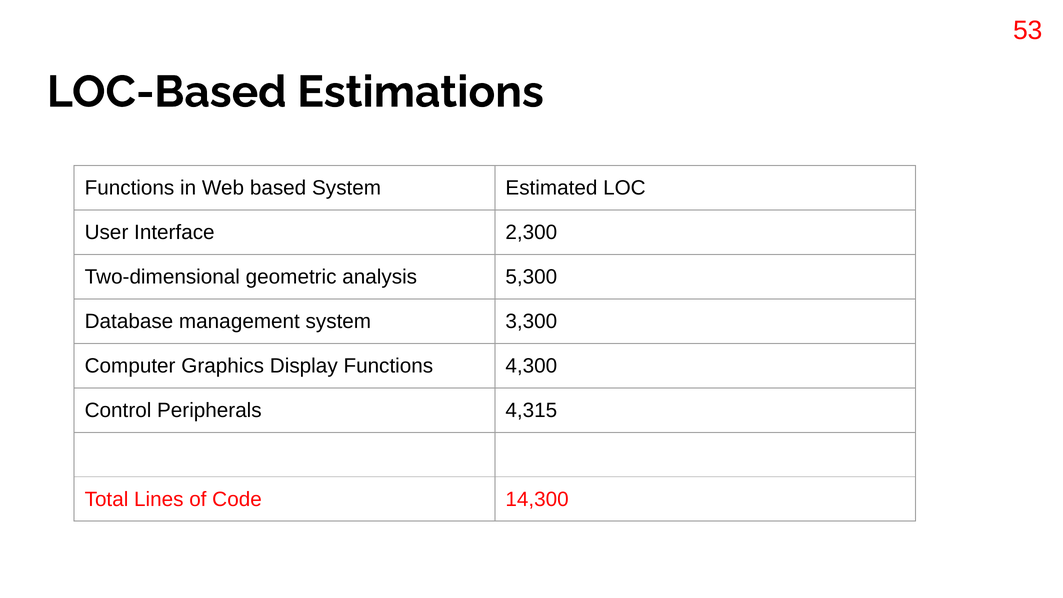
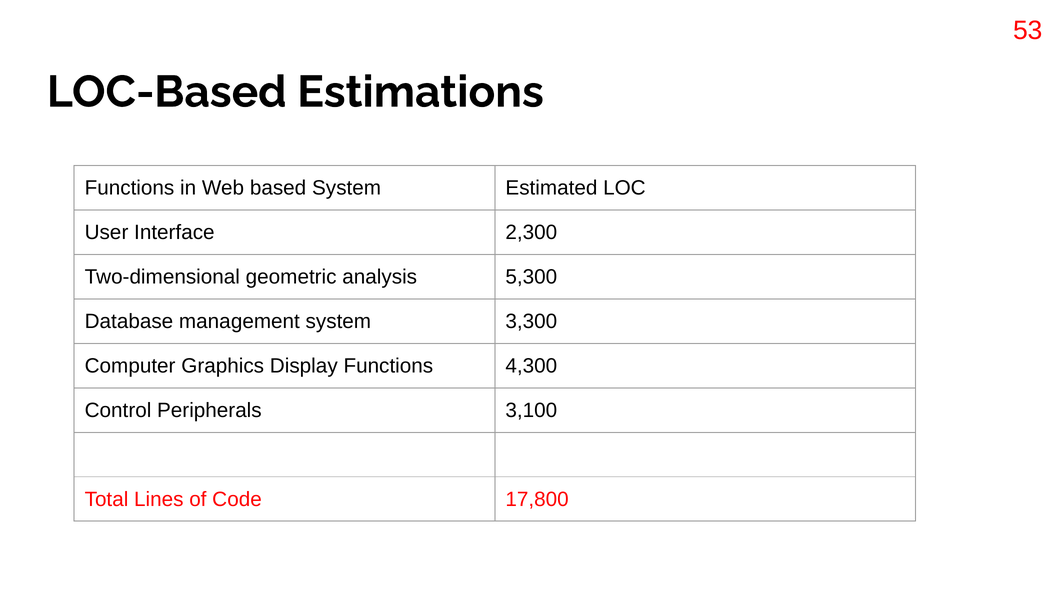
4,315: 4,315 -> 3,100 (531, 410)
14,300: 14,300 -> 17,800 (537, 499)
